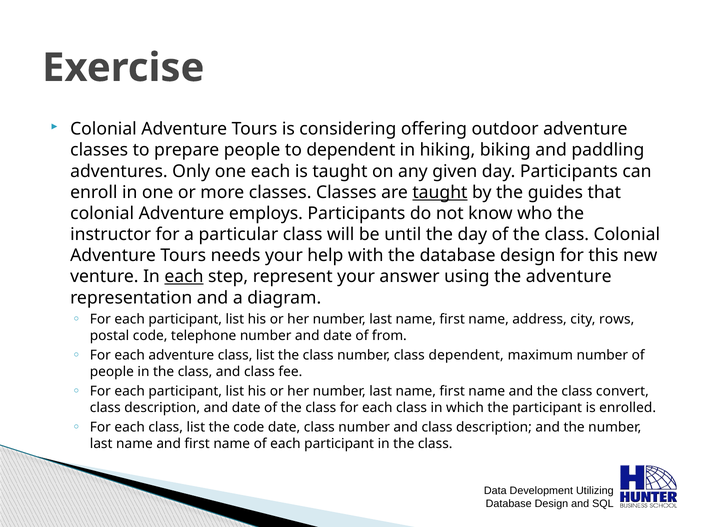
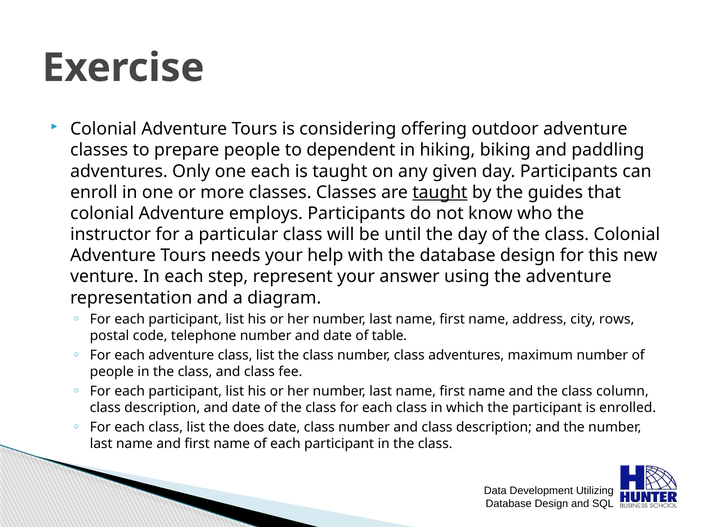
each underline: present -> none (184, 277)
from: from -> table (389, 336)
class dependent: dependent -> adventures (466, 355)
convert: convert -> column (622, 391)
the code: code -> does (249, 427)
